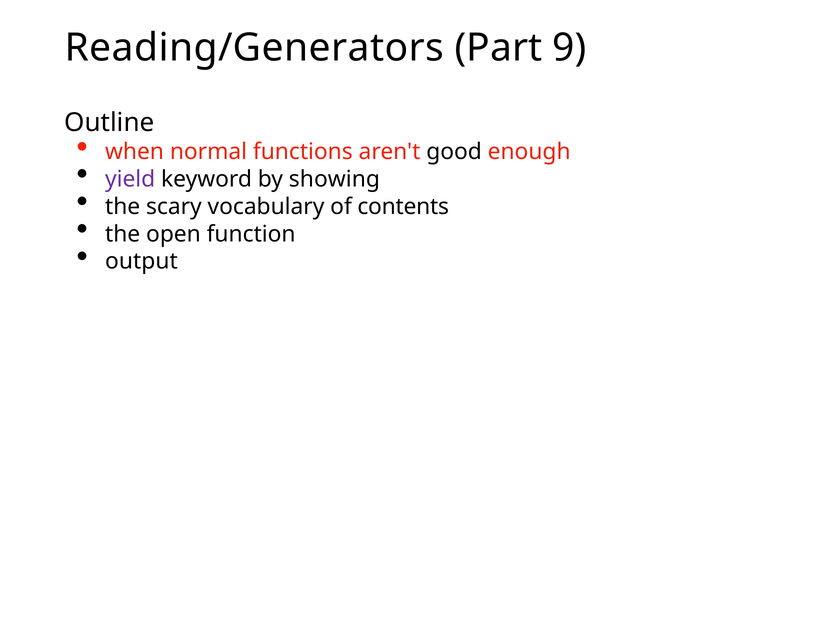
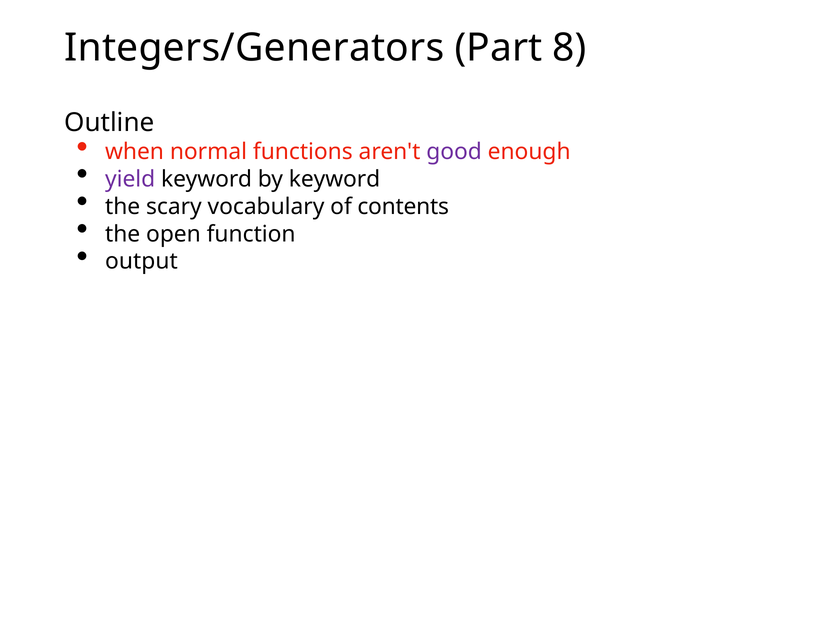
Reading/Generators: Reading/Generators -> Integers/Generators (254, 48)
9: 9 -> 8 (569, 48)
good colour: black -> purple (454, 152)
by showing: showing -> keyword (335, 179)
